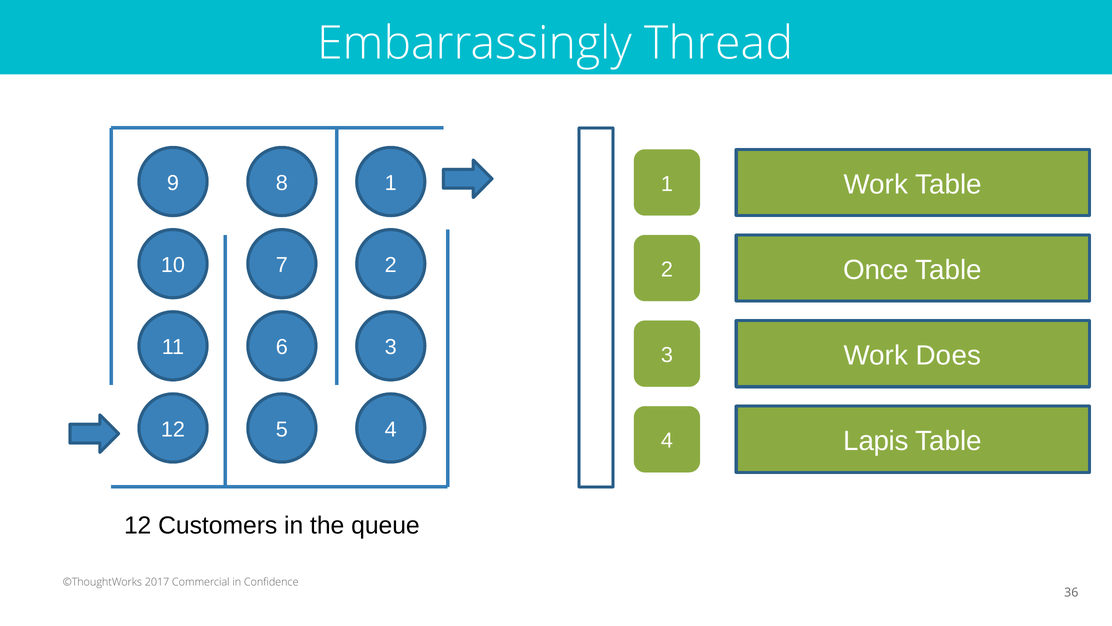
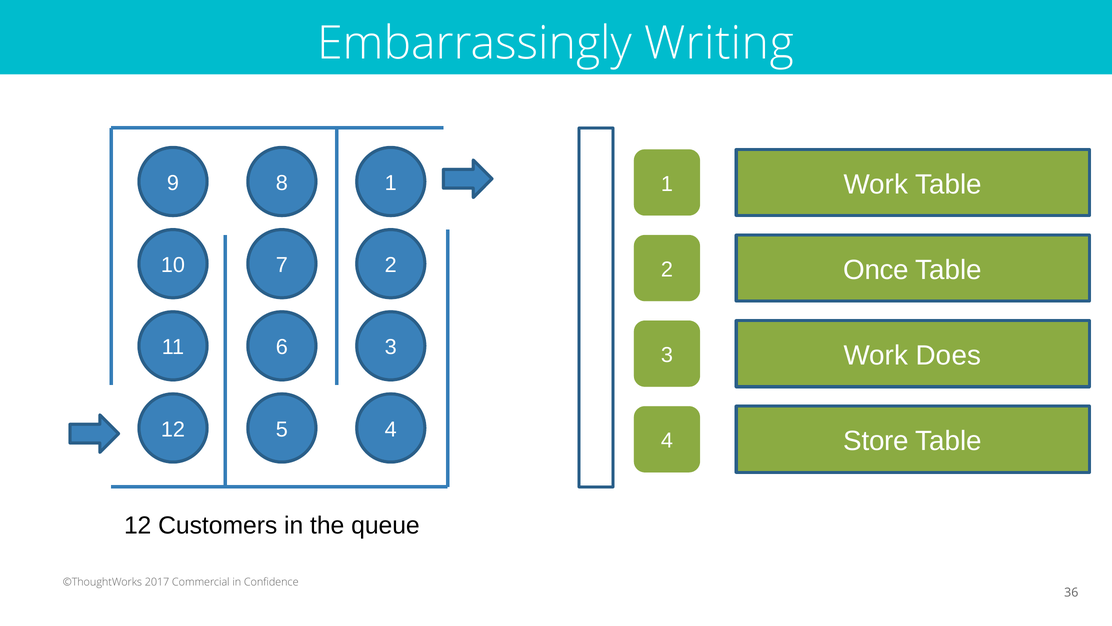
Thread: Thread -> Writing (719, 43)
Lapis: Lapis -> Store (876, 441)
